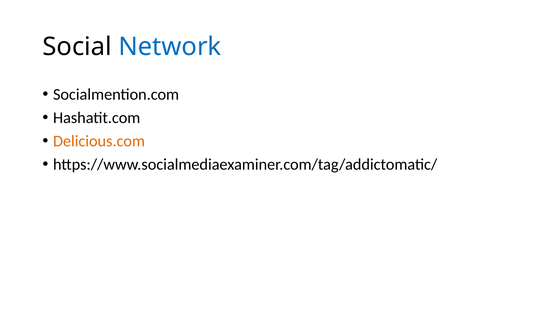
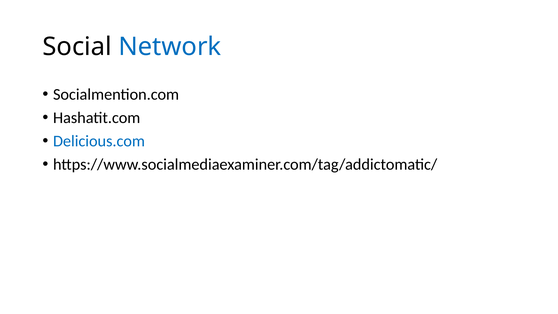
Delicious.com colour: orange -> blue (99, 141)
